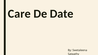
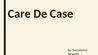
Date: Date -> Case (62, 14)
